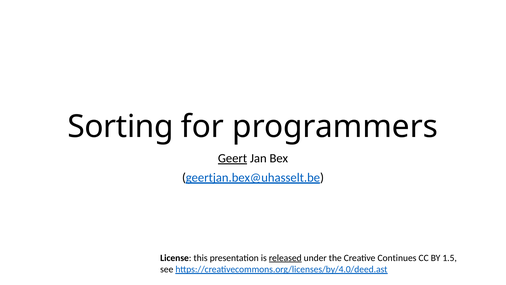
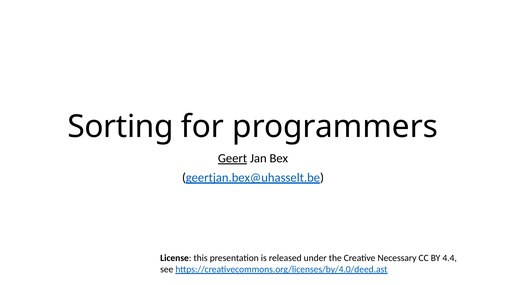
released underline: present -> none (285, 258)
Continues: Continues -> Necessary (397, 258)
1.5: 1.5 -> 4.4 (450, 258)
